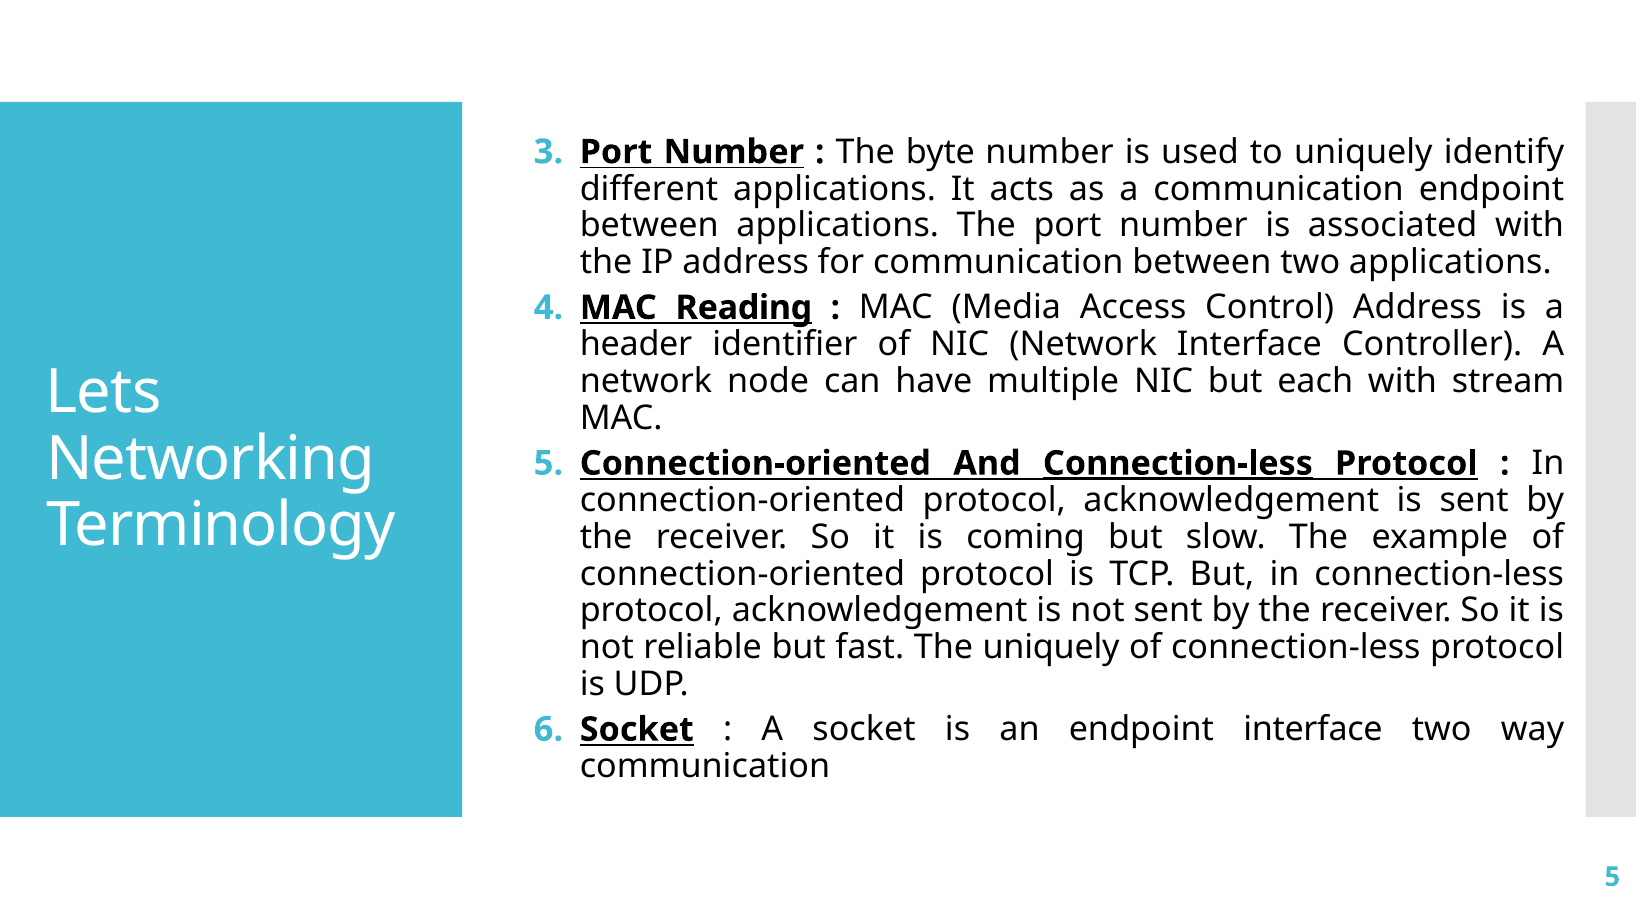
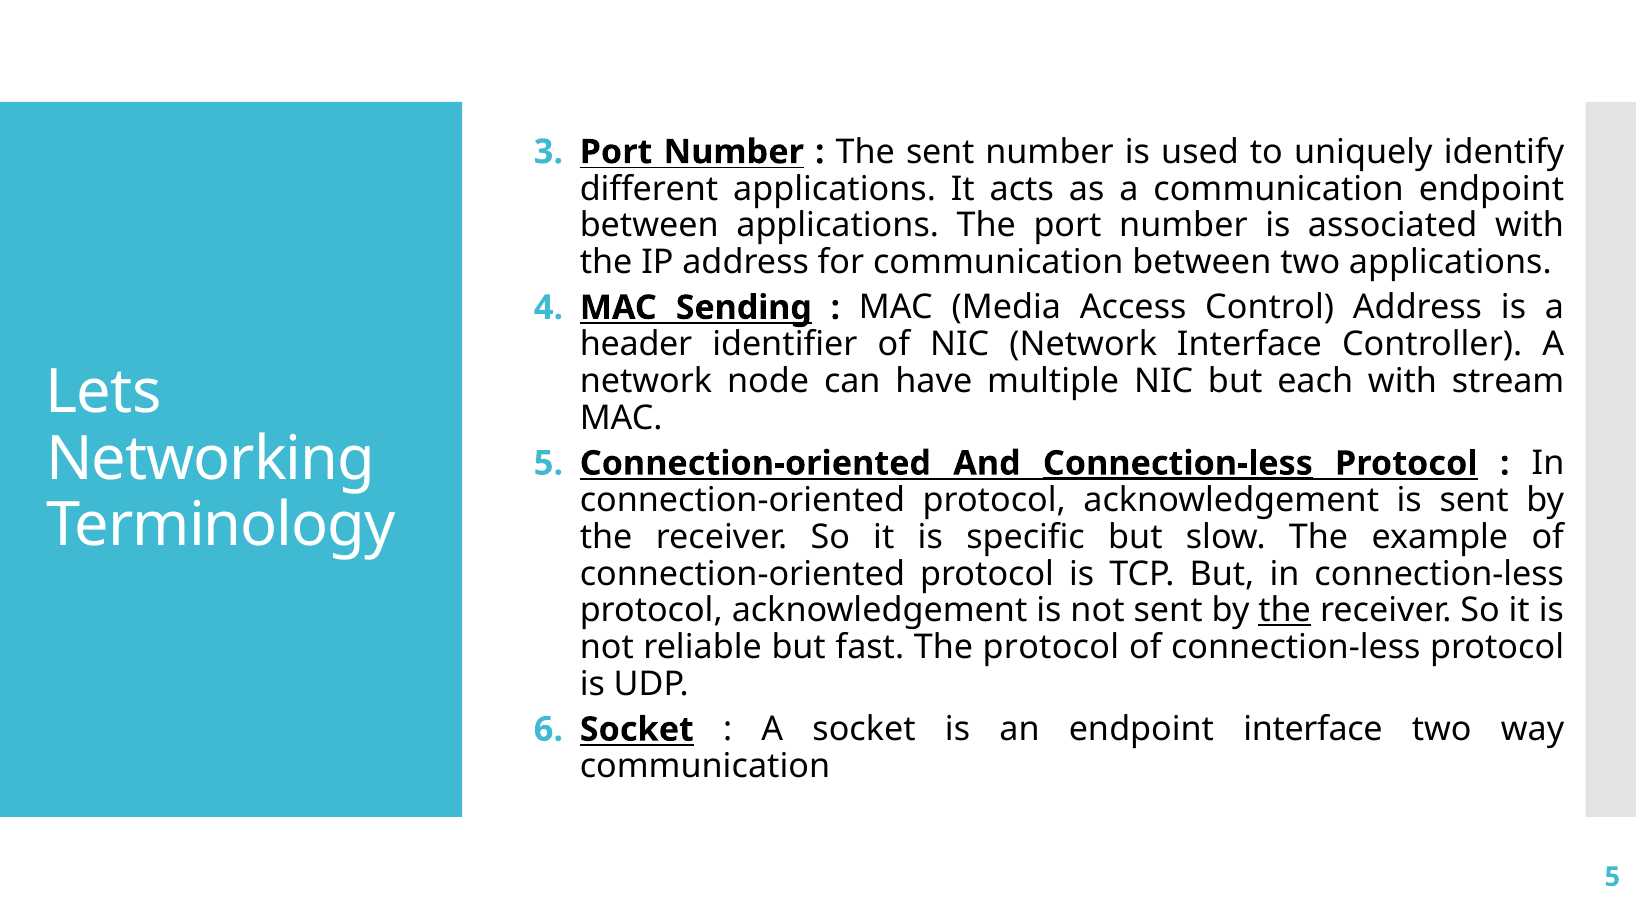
The byte: byte -> sent (940, 152)
Reading: Reading -> Sending (744, 308)
coming: coming -> specific (1026, 537)
the underline: none -> present (1285, 611)
The uniquely: uniquely -> protocol (1051, 648)
